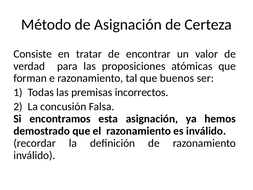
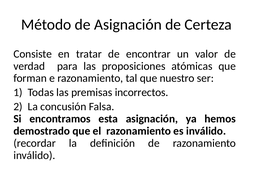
buenos: buenos -> nuestro (177, 78)
